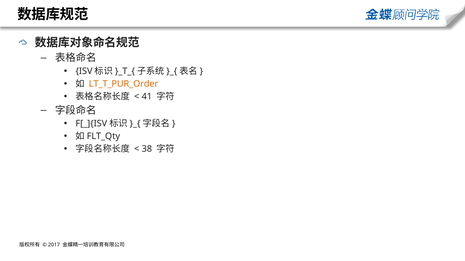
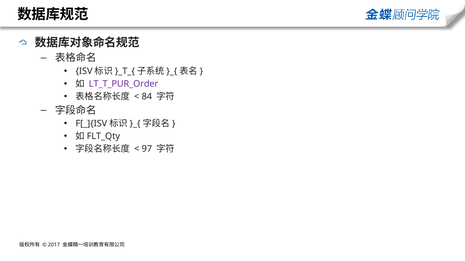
LT_T_PUR_Order colour: orange -> purple (124, 84)
41: 41 -> 84 (147, 97)
38: 38 -> 97 (147, 149)
